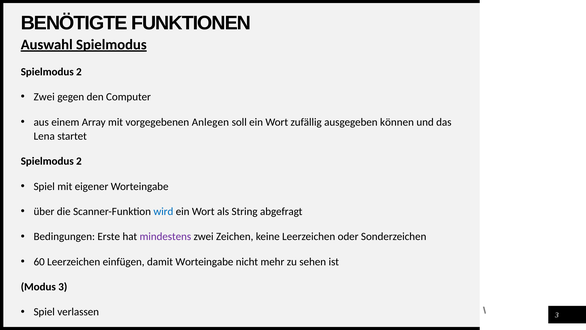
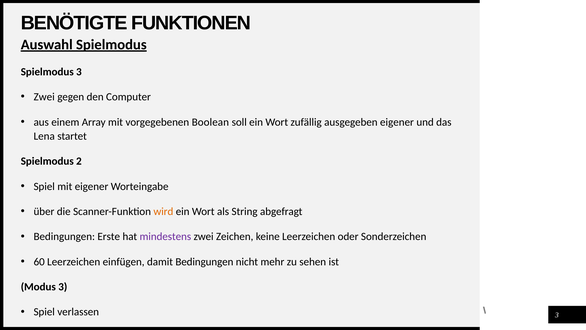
2: 2 -> 3 (79, 72)
Anlegen: Anlegen -> Boolean (210, 122)
ausgegeben können: können -> eigener (397, 122)
wird colour: blue -> orange (163, 211)
damit Worteingabe: Worteingabe -> Bedingungen (204, 261)
